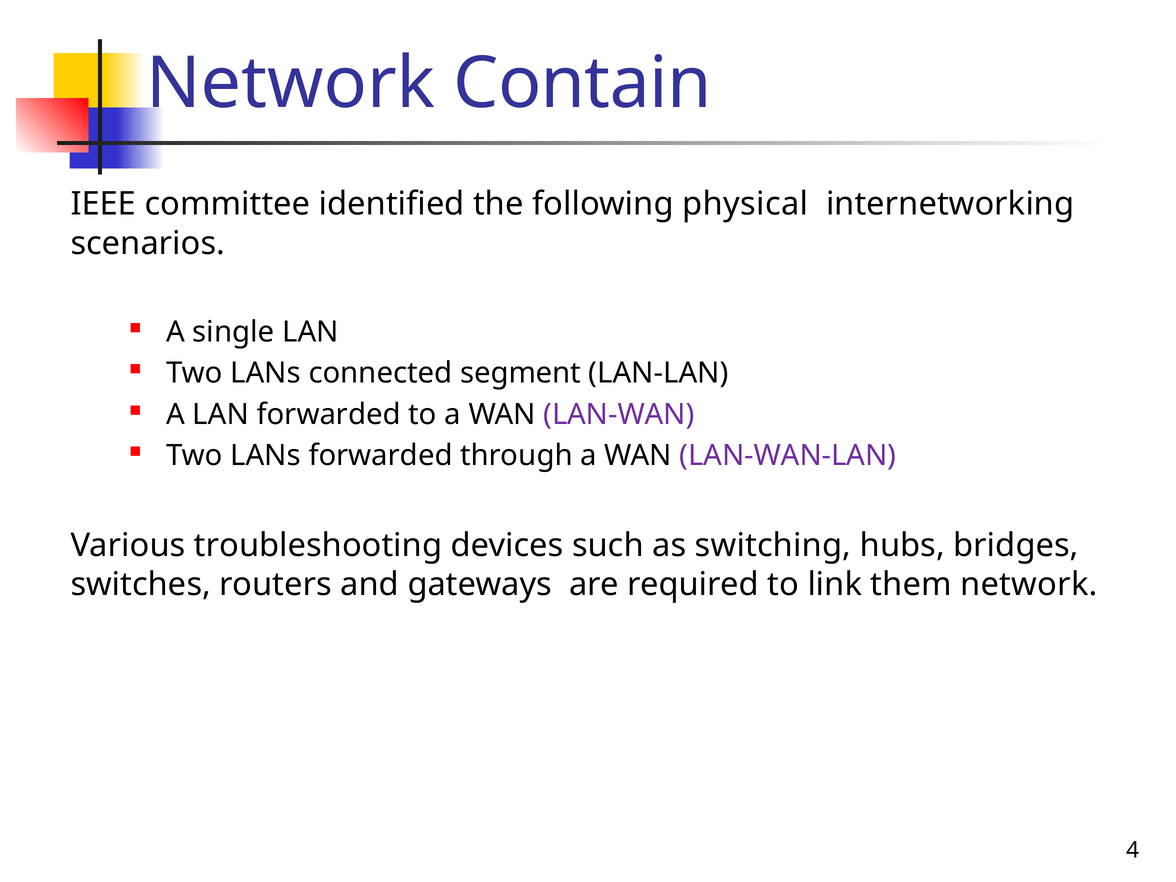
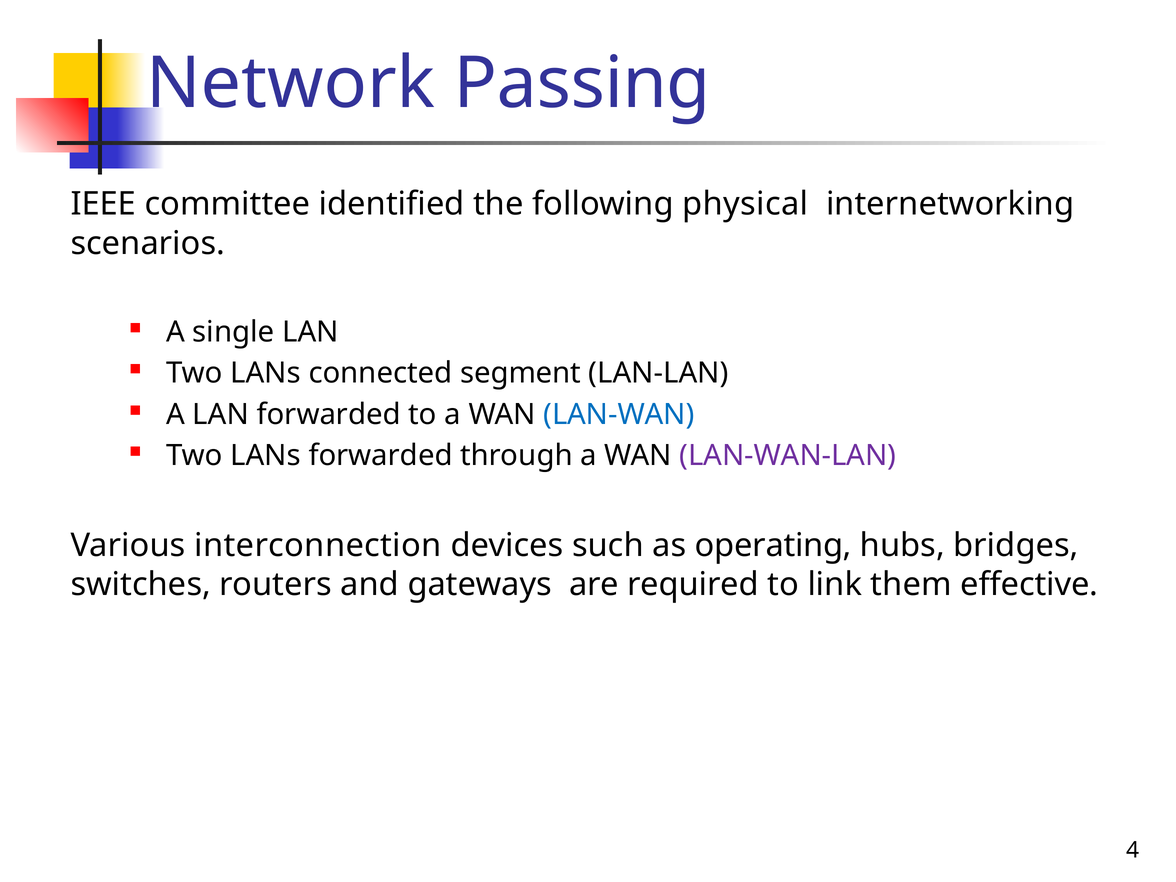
Contain: Contain -> Passing (582, 83)
LAN-WAN colour: purple -> blue (619, 414)
troubleshooting: troubleshooting -> interconnection (318, 545)
switching: switching -> operating (773, 545)
them network: network -> effective (1029, 584)
